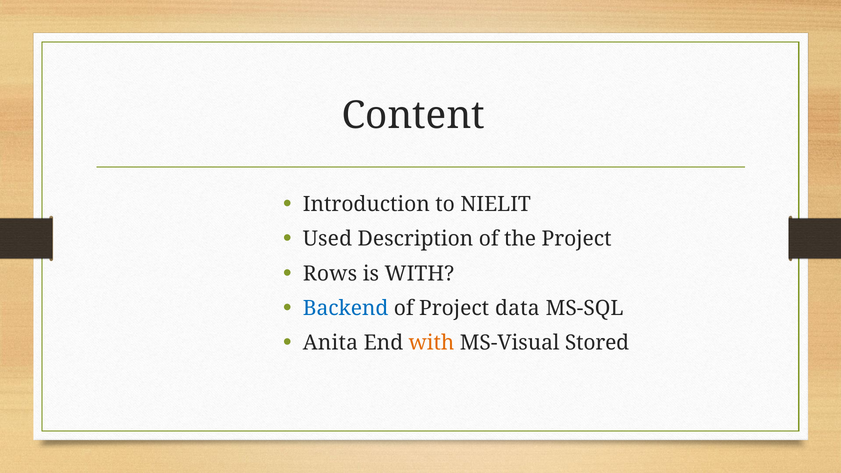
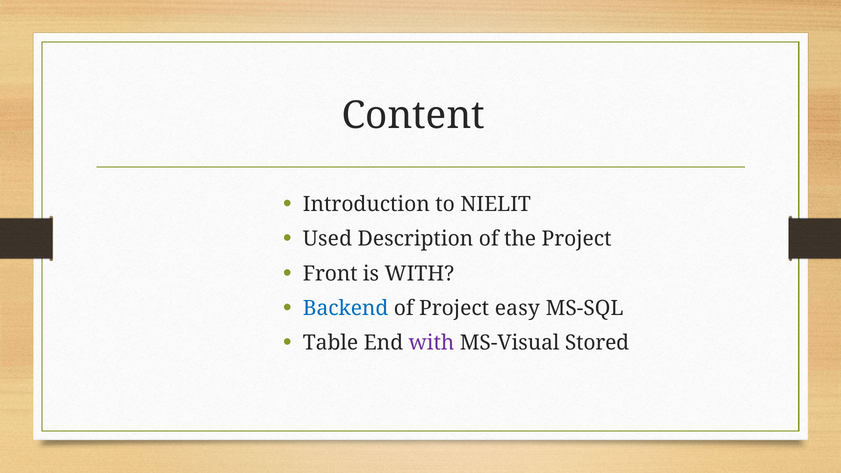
Rows: Rows -> Front (330, 274)
data: data -> easy (517, 308)
Anita: Anita -> Table (331, 343)
with colour: orange -> purple (432, 343)
